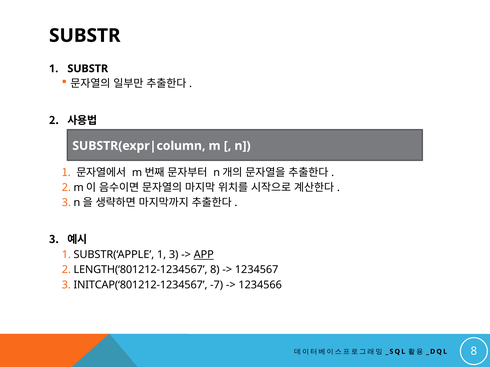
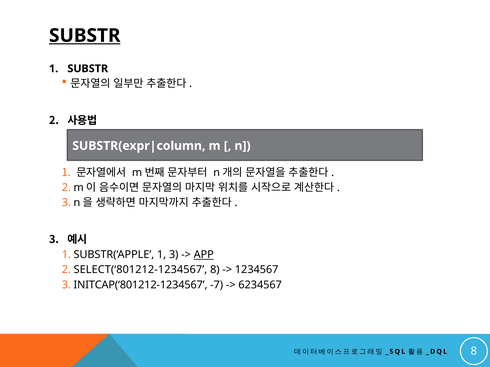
SUBSTR underline: none -> present (85, 36)
LENGTH(‘801212-1234567: LENGTH(‘801212-1234567 -> SELECT(‘801212-1234567 (140, 270)
1234566: 1234566 -> 6234567 (260, 285)
